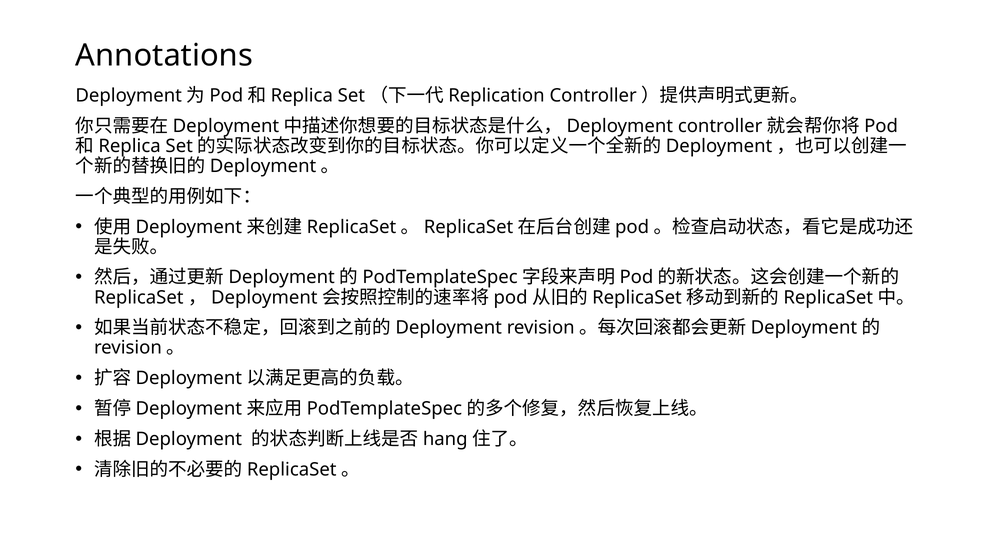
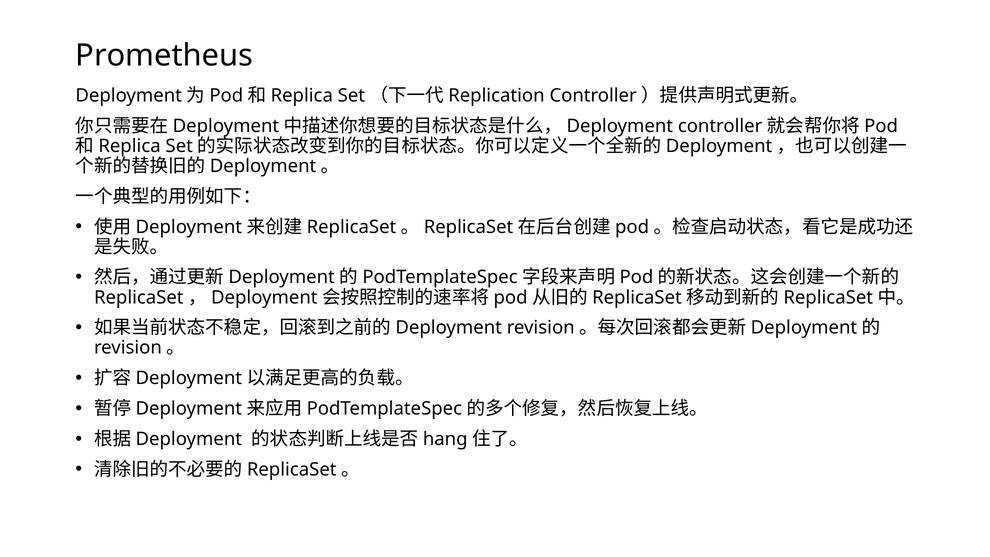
Annotations: Annotations -> Prometheus (164, 56)
